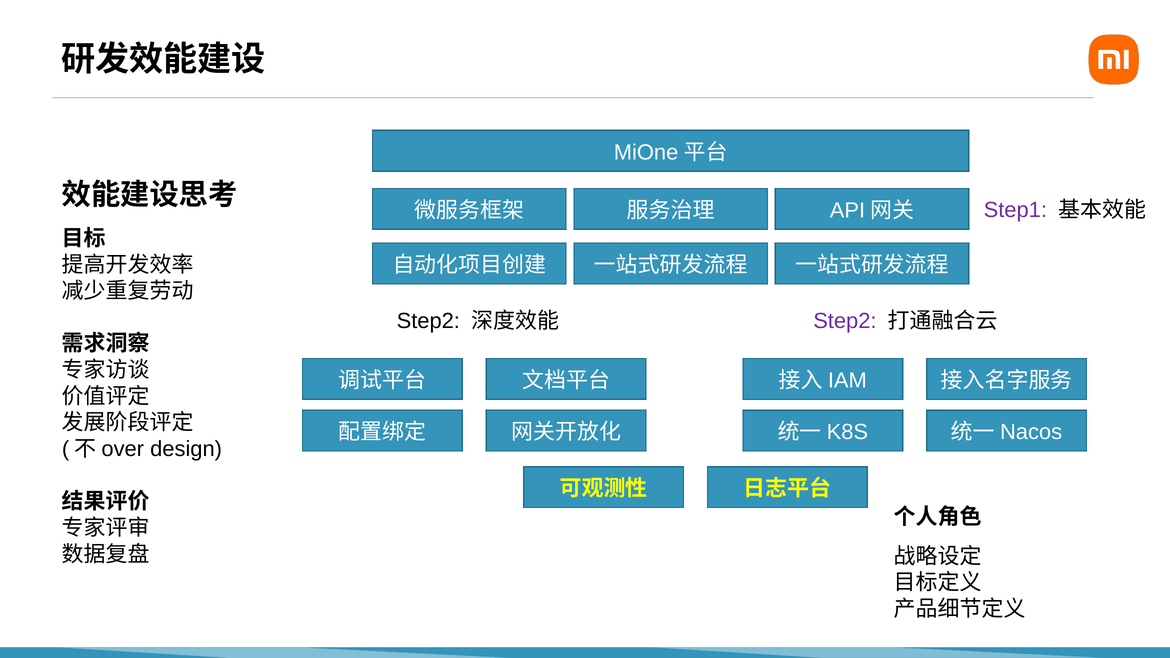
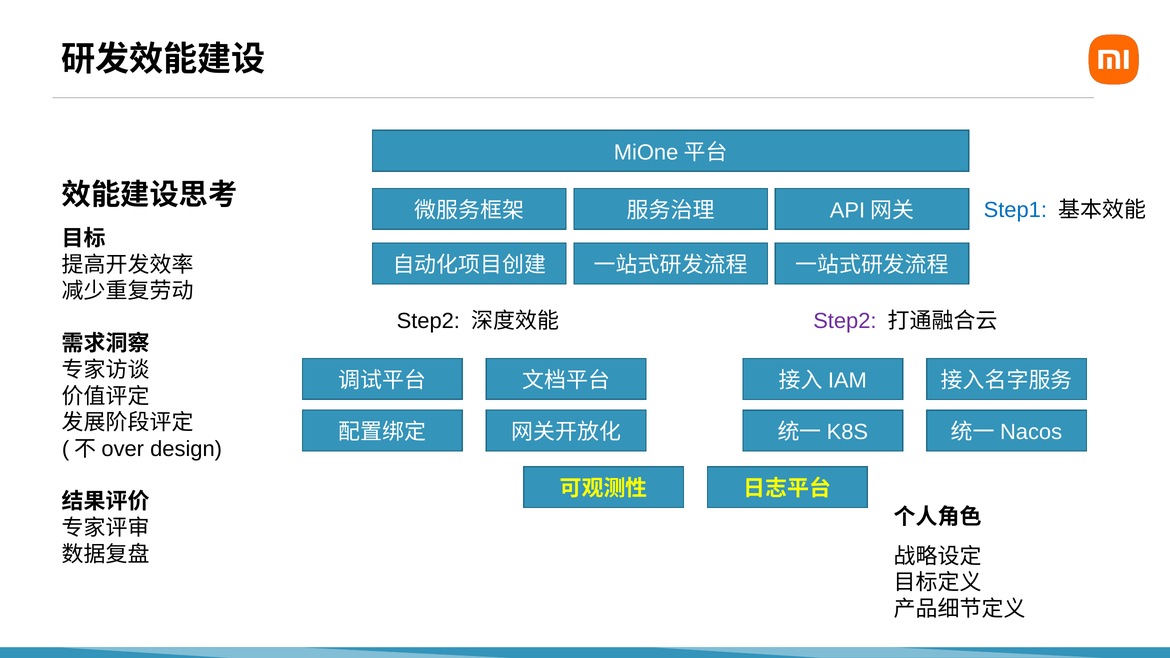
Step1 colour: purple -> blue (1015, 210)
